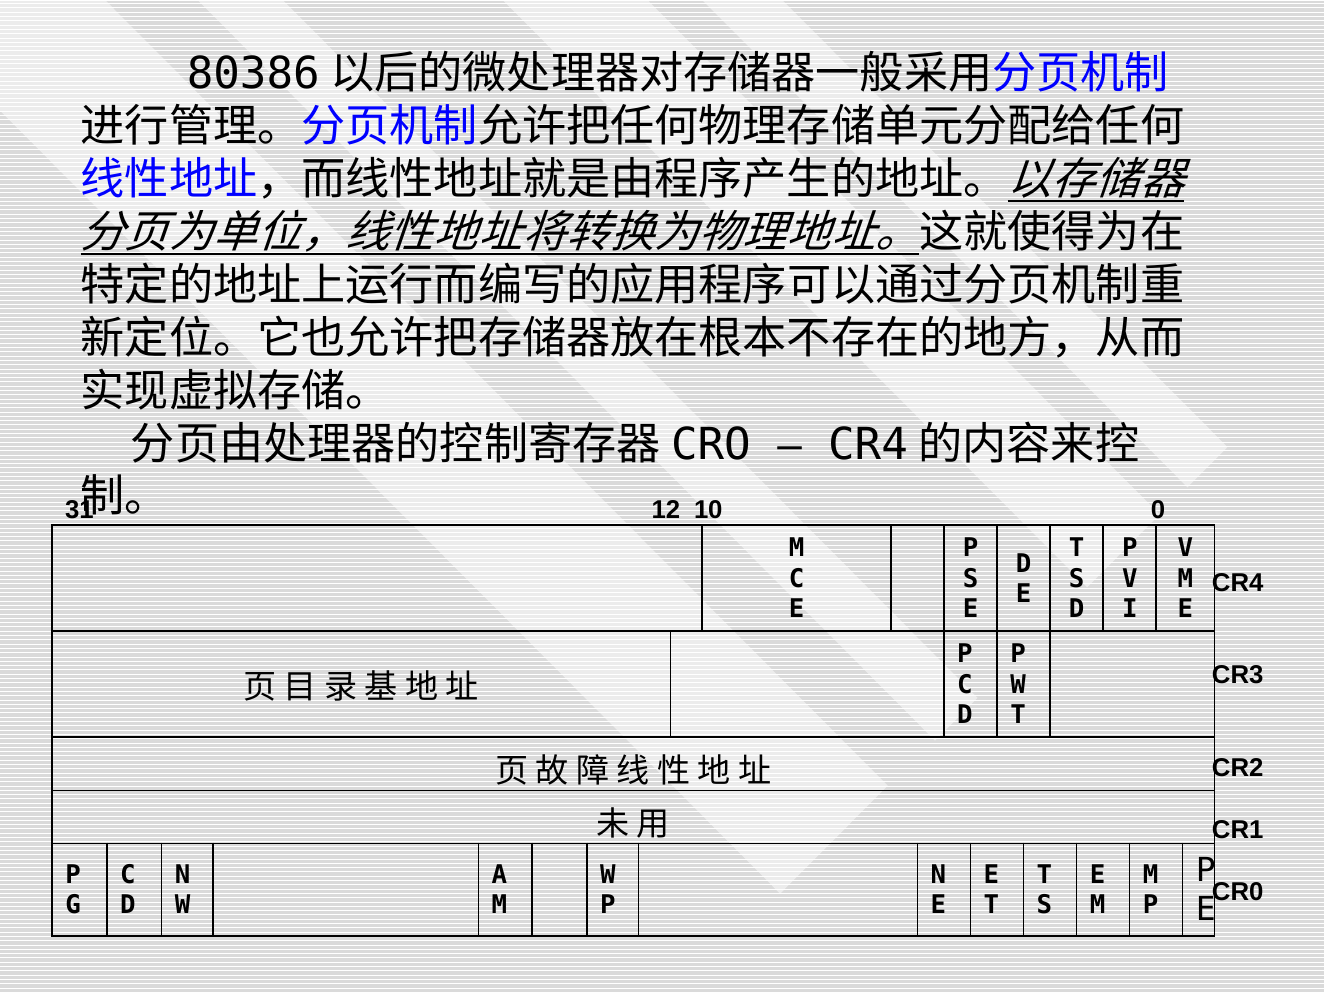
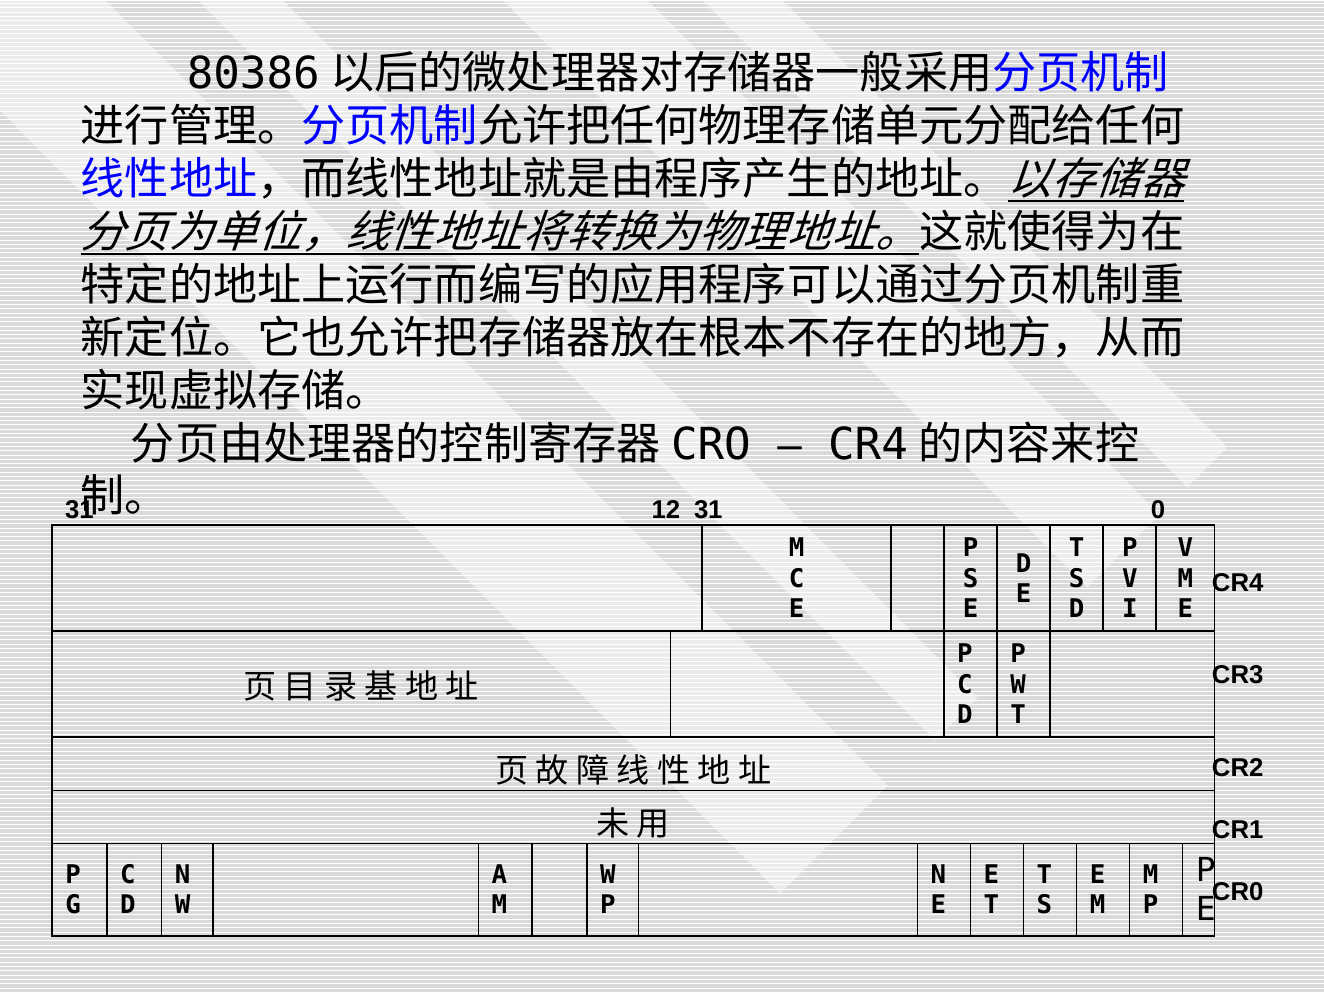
12 10: 10 -> 31 (708, 510)
